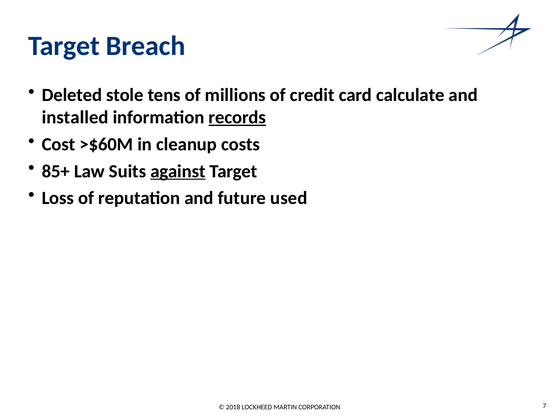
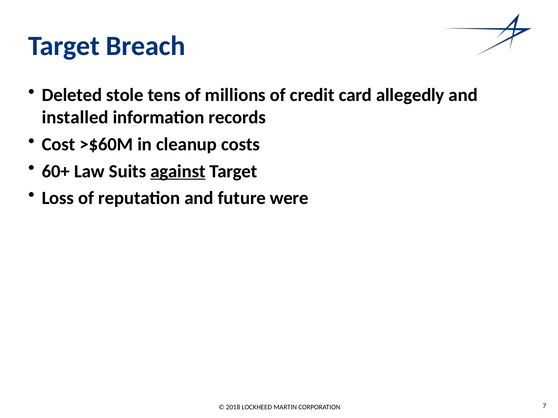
calculate: calculate -> allegedly (410, 95)
records underline: present -> none (237, 117)
85+: 85+ -> 60+ (56, 171)
used: used -> were (289, 198)
